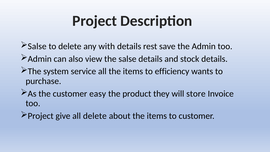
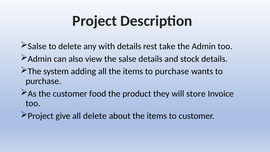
save: save -> take (167, 46)
service: service -> adding (83, 71)
items to efficiency: efficiency -> purchase (172, 71)
easy: easy -> food (98, 94)
